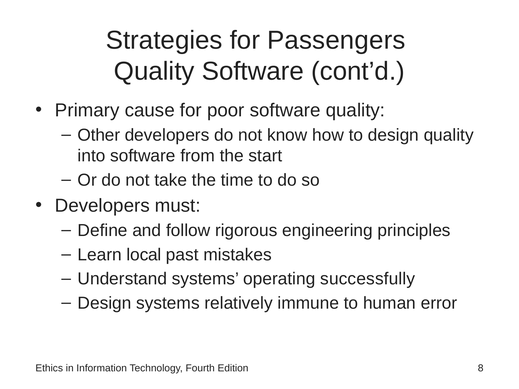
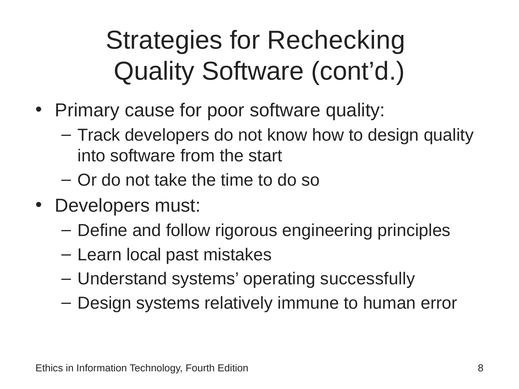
Passengers: Passengers -> Rechecking (336, 40)
Other: Other -> Track (99, 135)
